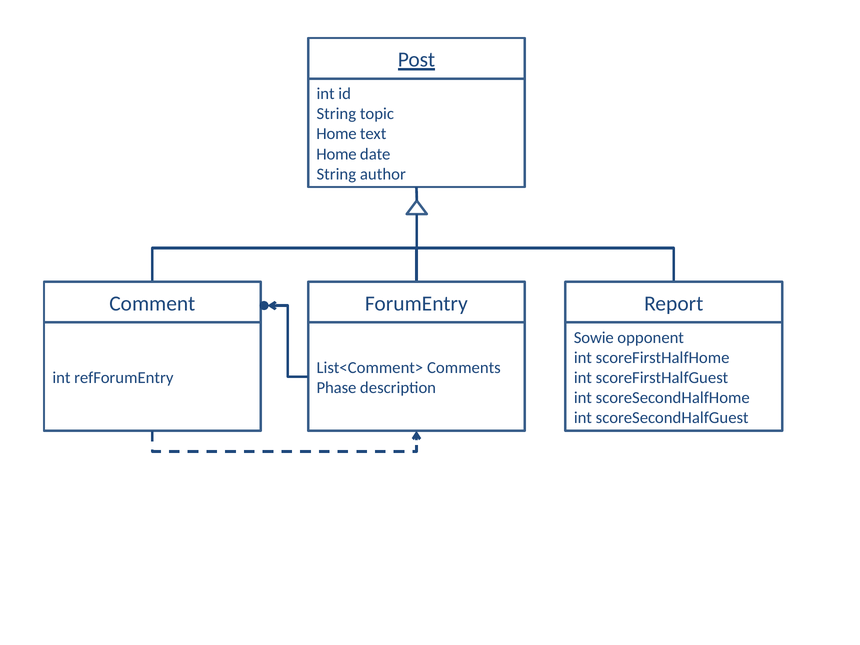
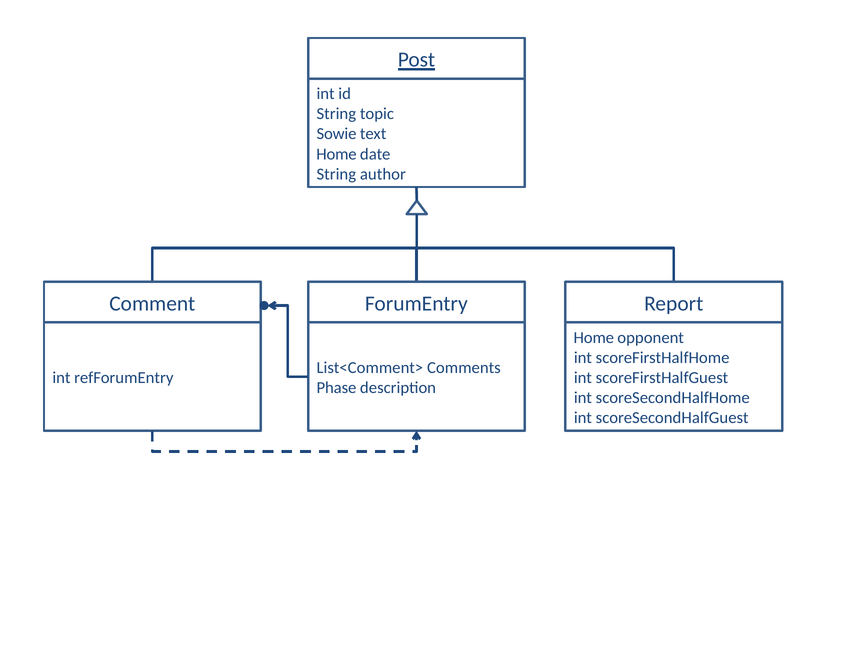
Home: Home -> Sowie (336, 134)
Sowie: Sowie -> Home (594, 338)
